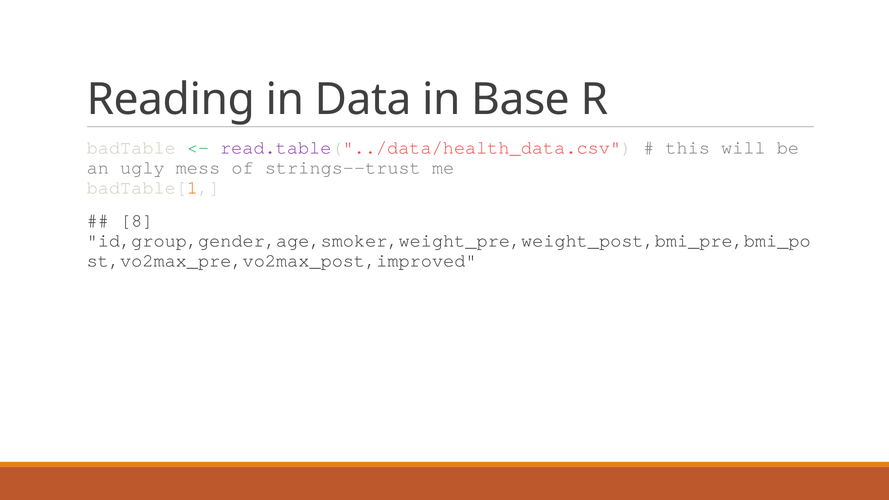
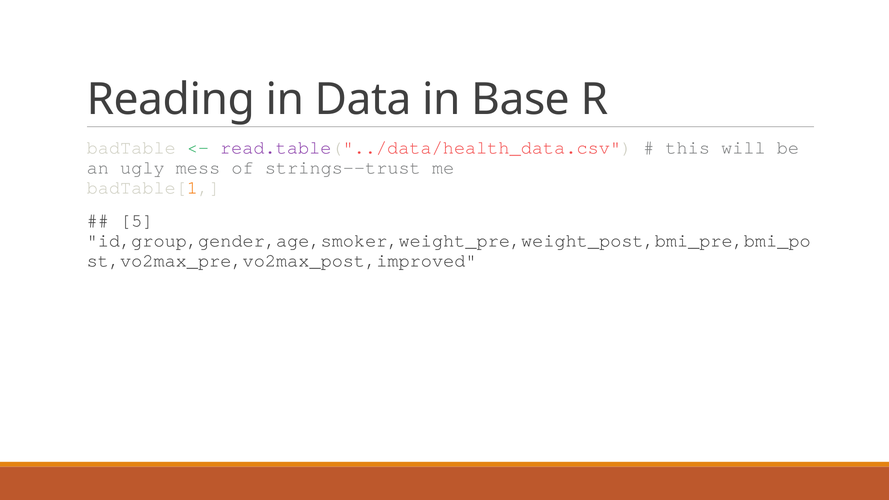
8: 8 -> 5 (137, 221)
